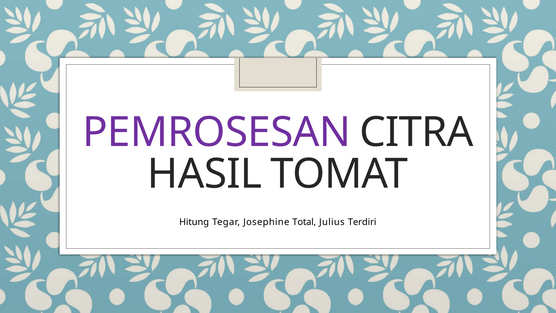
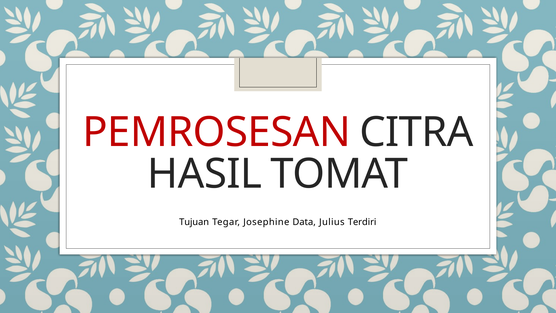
PEMROSESAN colour: purple -> red (217, 132)
Hitung: Hitung -> Tujuan (194, 222)
Total: Total -> Data (304, 222)
